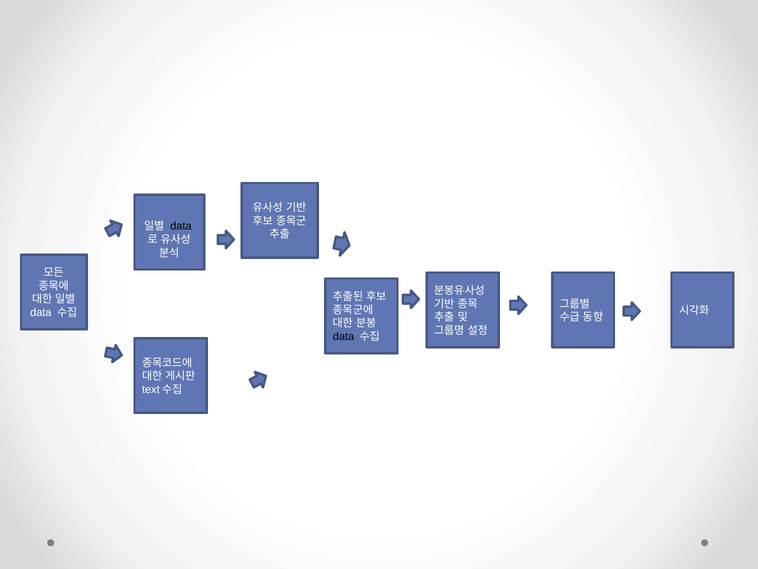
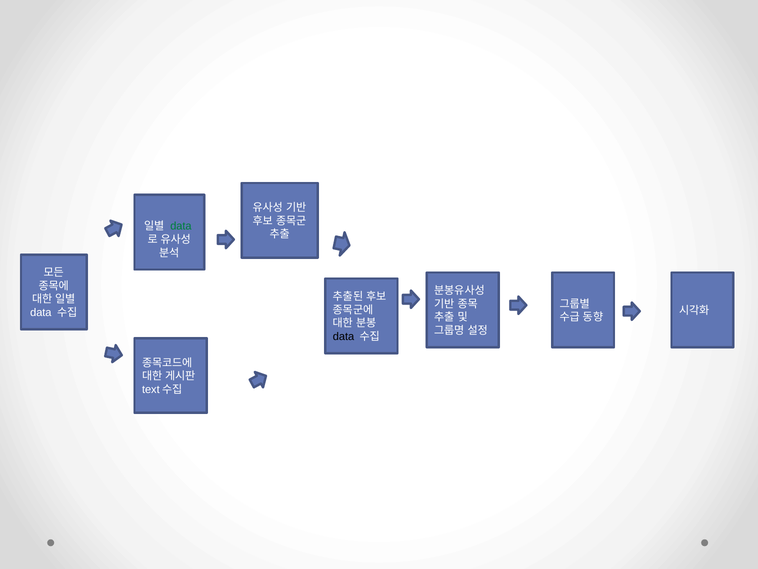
data colour: black -> green (181, 226)
